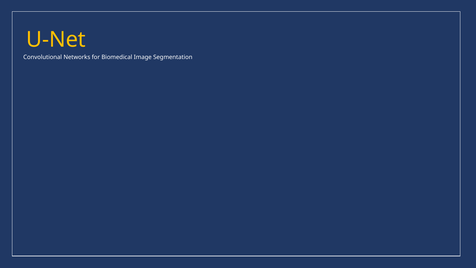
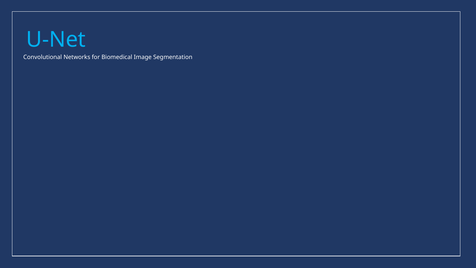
U-Net colour: yellow -> light blue (56, 40)
